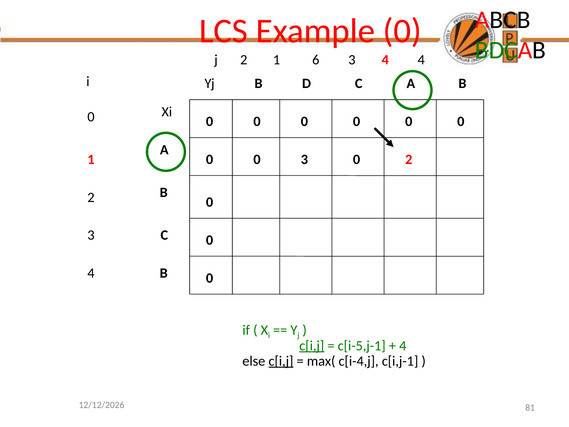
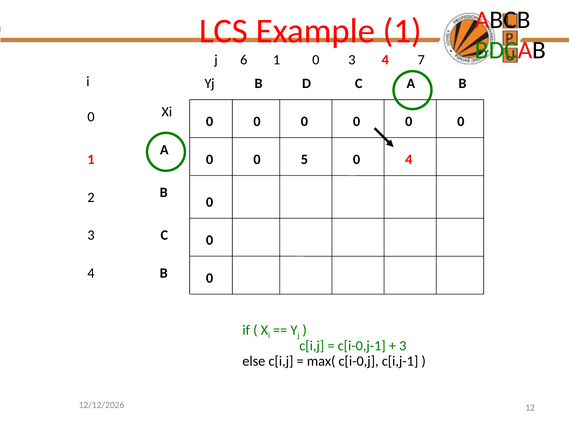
Example 0: 0 -> 1 (402, 31)
j 2: 2 -> 6 (244, 60)
1 6: 6 -> 0 (316, 60)
4 4: 4 -> 7 (421, 60)
0 3: 3 -> 5 (304, 159)
0 2: 2 -> 4 (409, 159)
c[i,j underline: present -> none (312, 346)
c[i-5,j-1: c[i-5,j-1 -> c[i-0,j-1 (362, 346)
4: 4 -> 3 (403, 346)
c[i,j underline: present -> none (281, 361)
c[i-4,j: c[i-4,j -> c[i-0,j (359, 361)
81: 81 -> 12 (530, 407)
